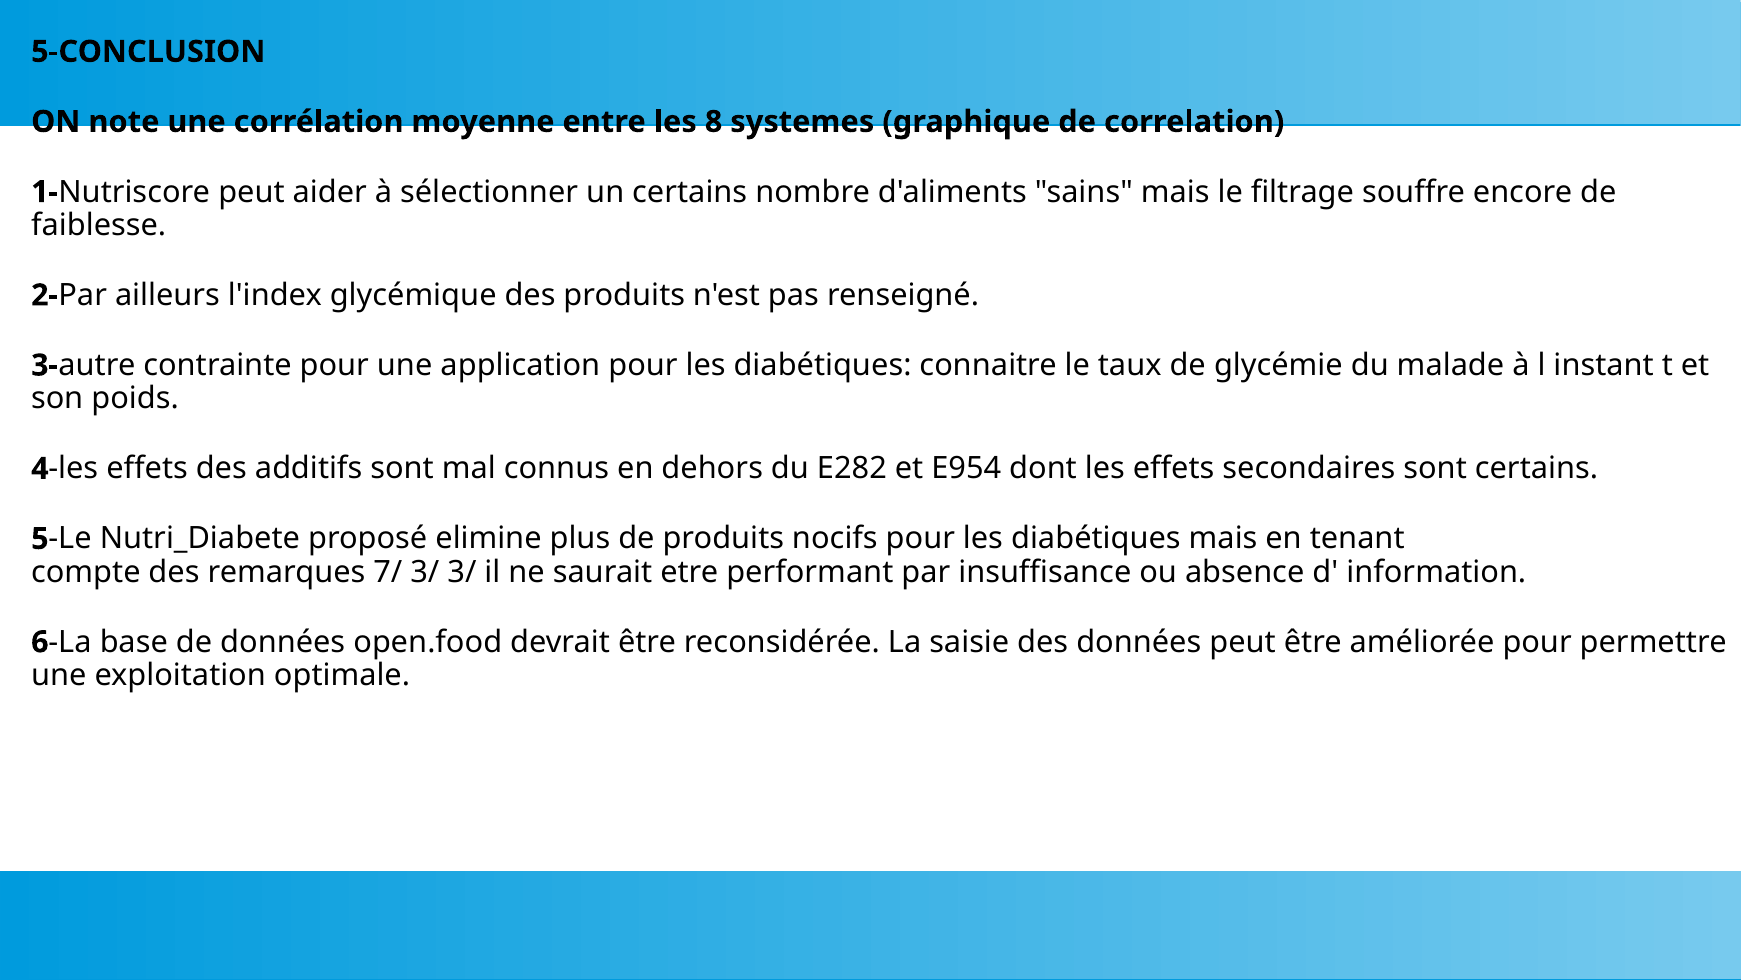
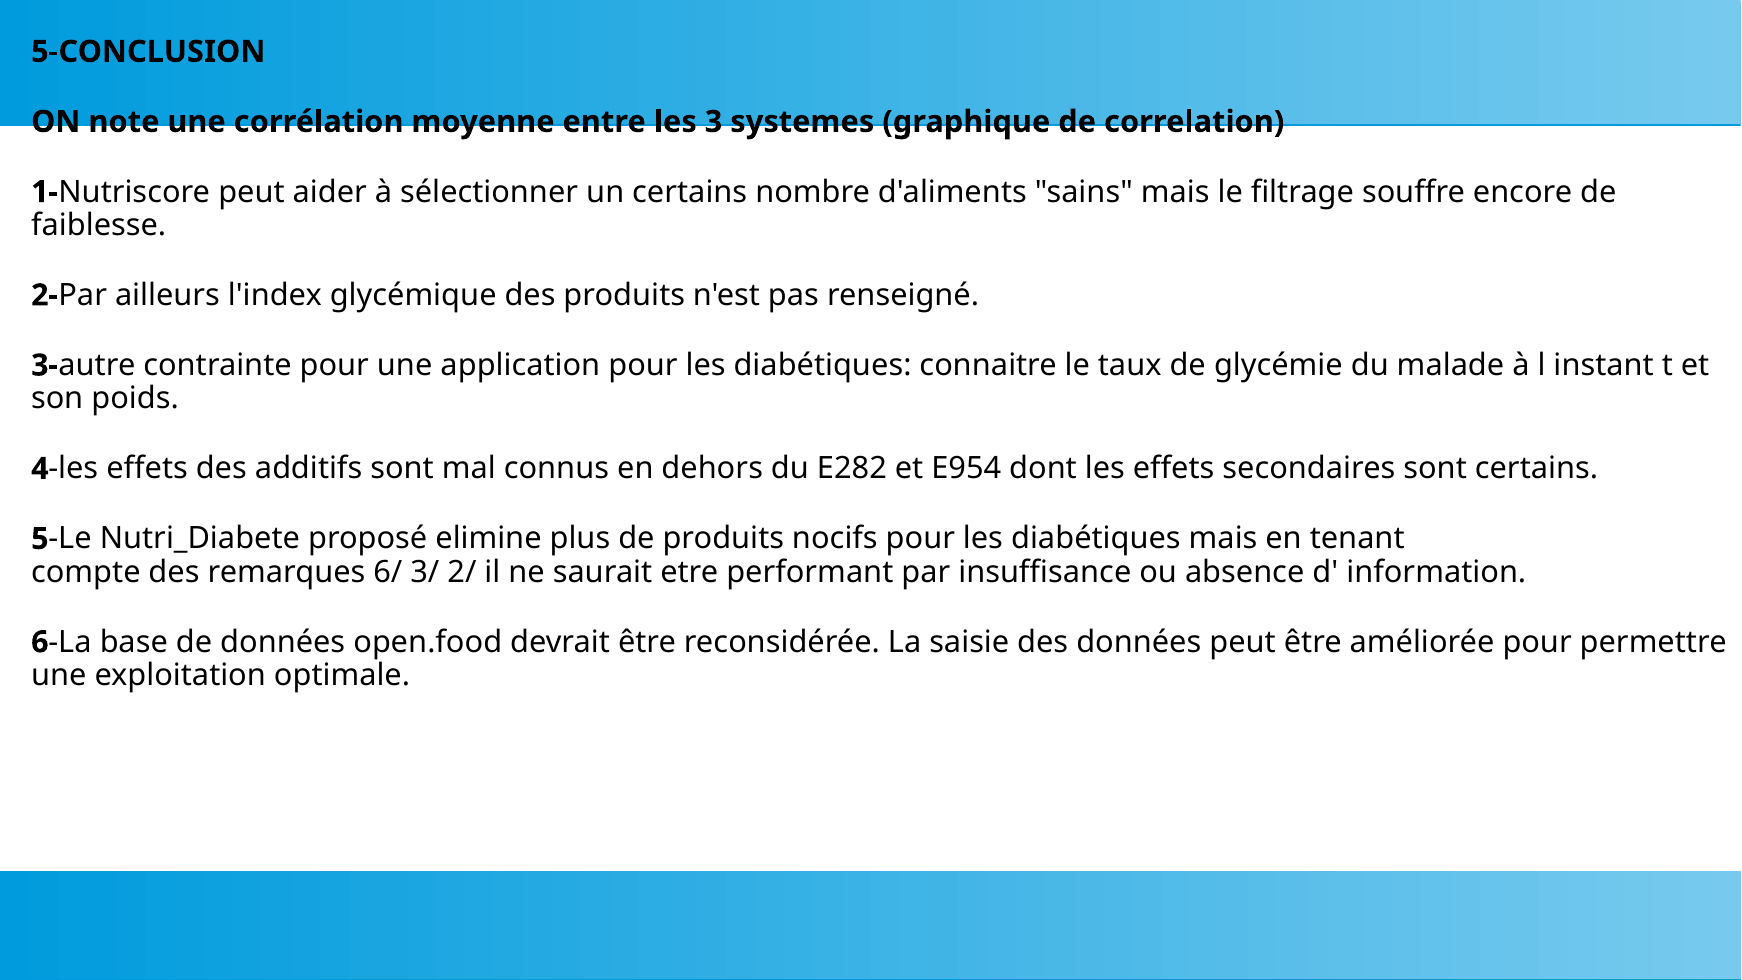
8: 8 -> 3 (714, 122)
7/: 7/ -> 6/ (388, 572)
3/ 3/: 3/ -> 2/ (462, 572)
